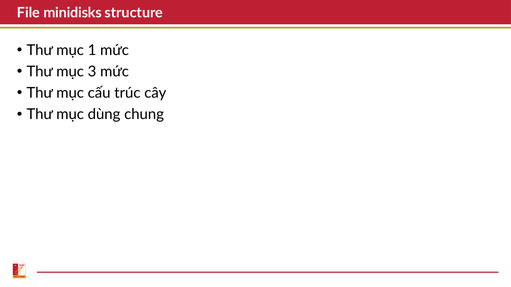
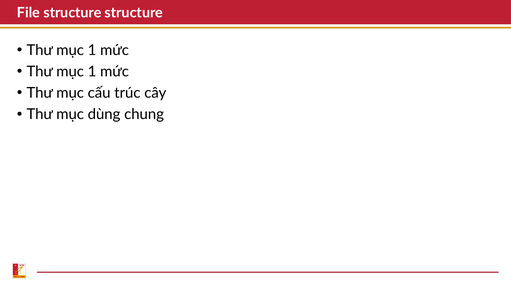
File minidisks: minidisks -> structure (73, 13)
3: 3 -> 1 (92, 72)
